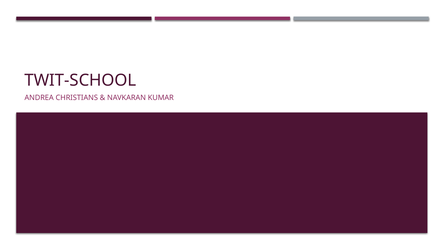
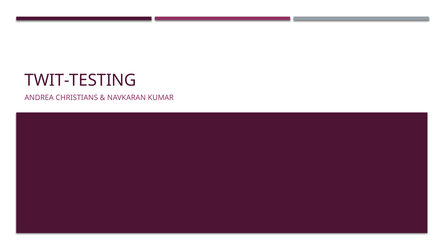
TWIT-SCHOOL: TWIT-SCHOOL -> TWIT-TESTING (80, 81)
